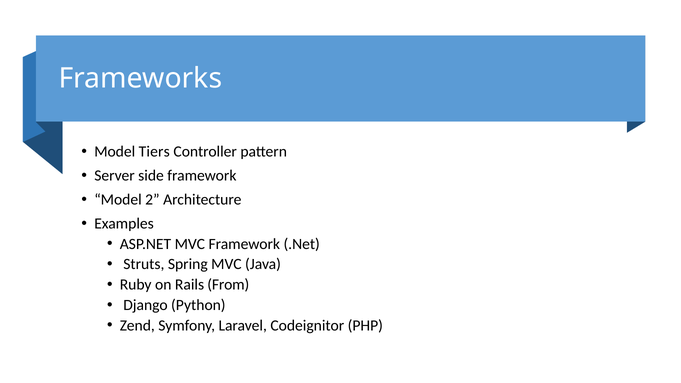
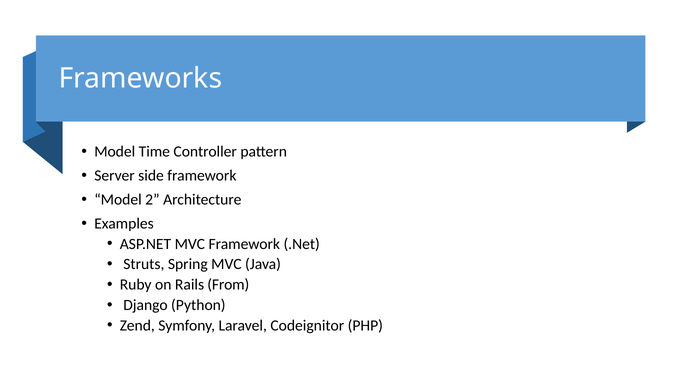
Tiers: Tiers -> Time (154, 152)
